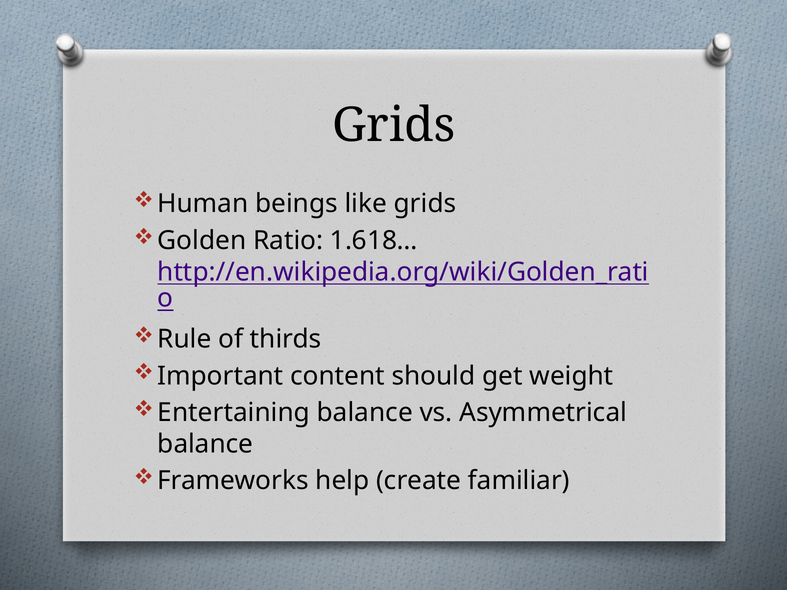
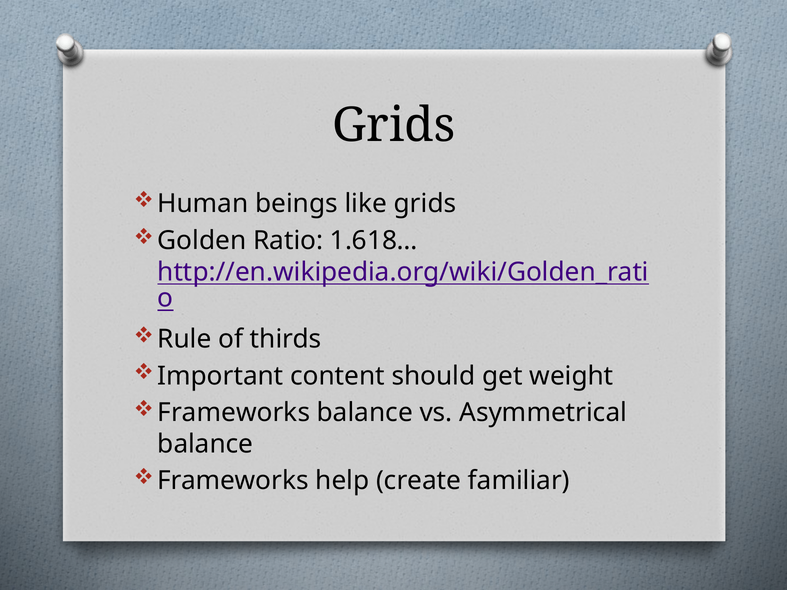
Entertaining: Entertaining -> Frameworks (234, 413)
